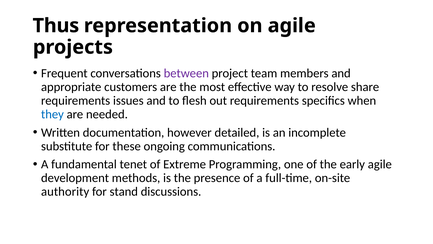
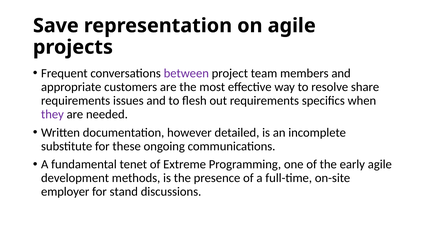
Thus: Thus -> Save (56, 26)
they colour: blue -> purple (52, 114)
authority: authority -> employer (65, 191)
